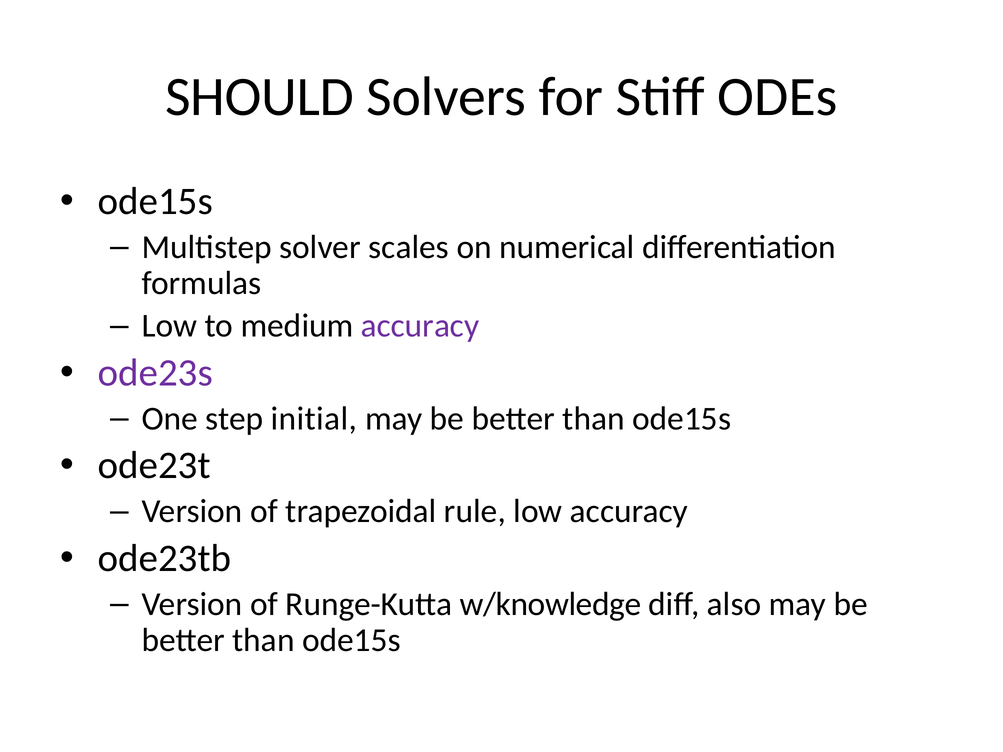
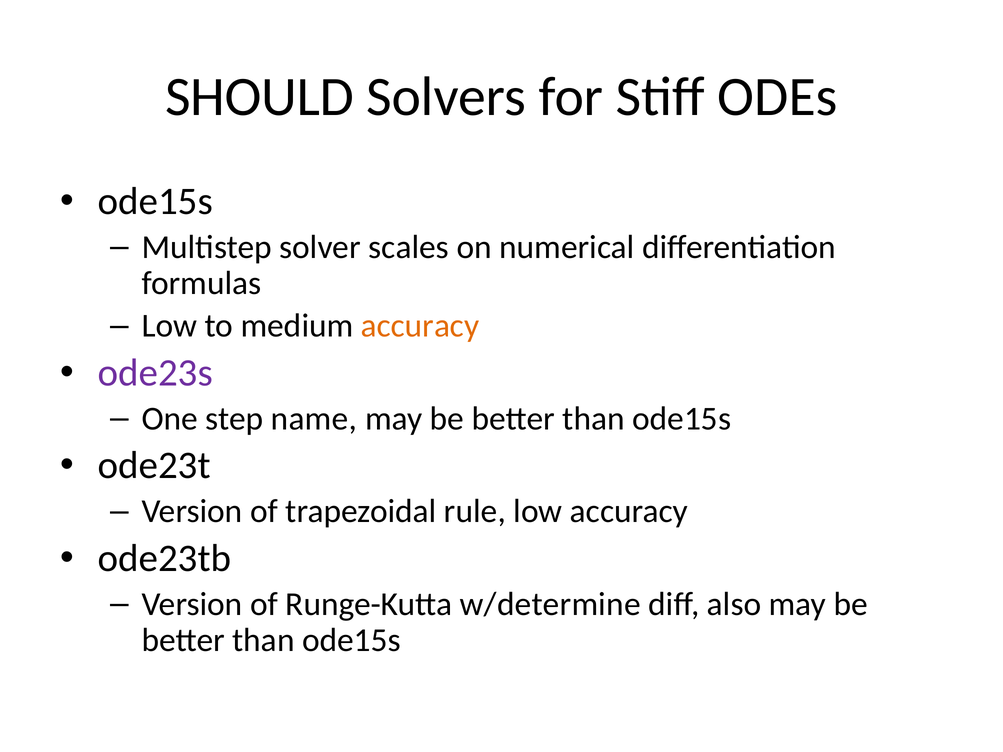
accuracy colour: purple -> orange (420, 326)
initial: initial -> name (314, 419)
w/knowledge: w/knowledge -> w/determine (550, 604)
